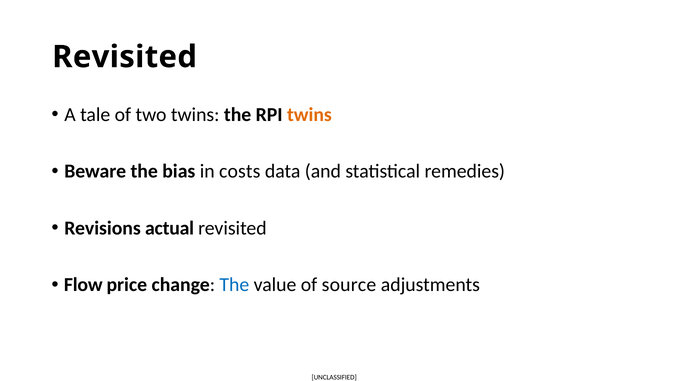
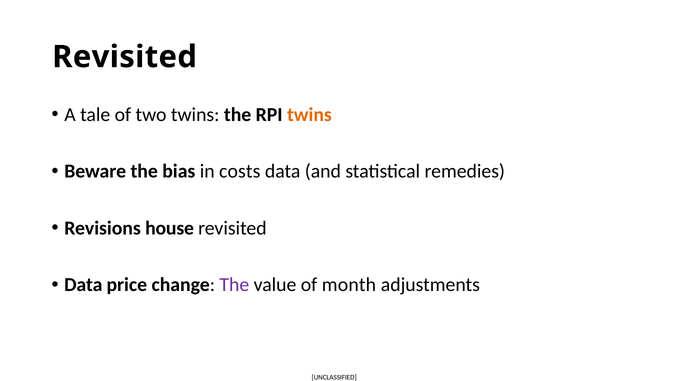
actual: actual -> house (170, 228)
Flow: Flow -> Data (83, 285)
The colour: blue -> purple (234, 285)
source: source -> month (349, 285)
